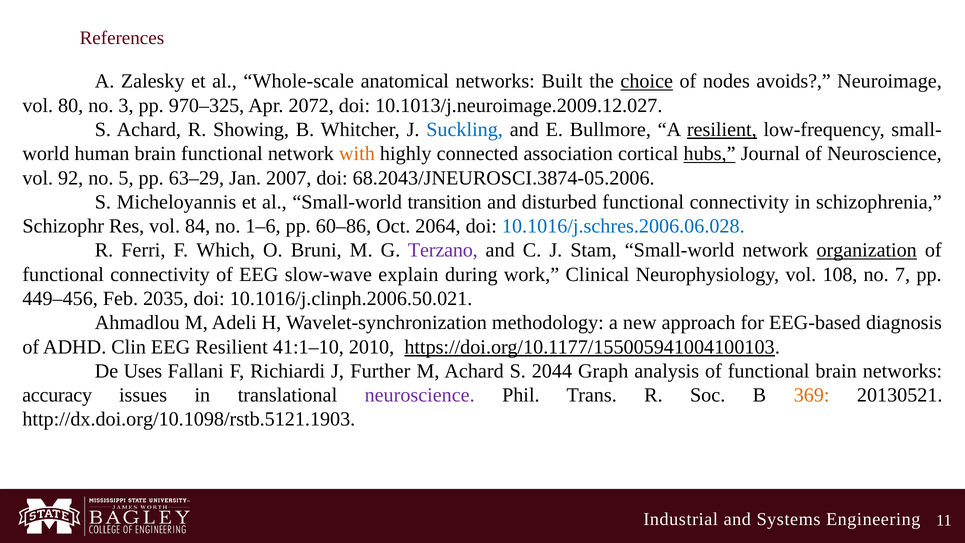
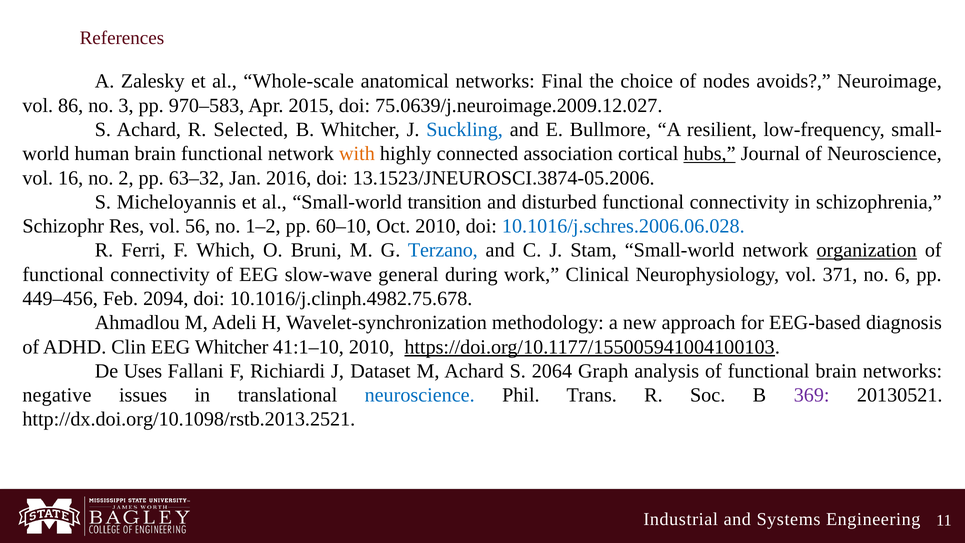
Built: Built -> Final (562, 81)
choice underline: present -> none (647, 81)
80: 80 -> 86 (71, 105)
970–325: 970–325 -> 970–583 (207, 105)
2072: 2072 -> 2015 (311, 105)
10.1013/j.neuroimage.2009.12.027: 10.1013/j.neuroimage.2009.12.027 -> 75.0639/j.neuroimage.2009.12.027 (519, 105)
Showing: Showing -> Selected (251, 130)
resilient underline: present -> none (722, 130)
92: 92 -> 16 (71, 178)
5: 5 -> 2 (126, 178)
63–29: 63–29 -> 63–32 (196, 178)
2007: 2007 -> 2016 (289, 178)
68.2043/JNEUROSCI.3874-05.2006: 68.2043/JNEUROSCI.3874-05.2006 -> 13.1523/JNEUROSCI.3874-05.2006 (504, 178)
84: 84 -> 56 (198, 226)
1–6: 1–6 -> 1–2 (263, 226)
60–86: 60–86 -> 60–10 (344, 226)
Oct 2064: 2064 -> 2010 (438, 226)
Terzano colour: purple -> blue (443, 250)
explain: explain -> general (408, 274)
108: 108 -> 371 (840, 274)
7: 7 -> 6 (903, 274)
2035: 2035 -> 2094 (166, 299)
10.1016/j.clinph.2006.50.021: 10.1016/j.clinph.2006.50.021 -> 10.1016/j.clinph.4982.75.678 (351, 299)
EEG Resilient: Resilient -> Whitcher (232, 347)
Further: Further -> Dataset (380, 371)
2044: 2044 -> 2064 (552, 371)
accuracy: accuracy -> negative (57, 395)
neuroscience colour: purple -> blue (420, 395)
369 colour: orange -> purple (812, 395)
http://dx.doi.org/10.1098/rstb.5121.1903: http://dx.doi.org/10.1098/rstb.5121.1903 -> http://dx.doi.org/10.1098/rstb.2013.2521 (189, 419)
